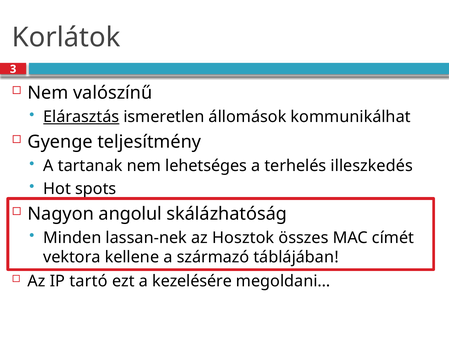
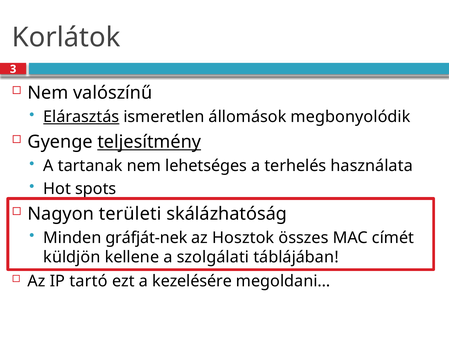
kommunikálhat: kommunikálhat -> megbonyolódik (351, 117)
teljesítmény underline: none -> present (149, 142)
illeszkedés: illeszkedés -> használata (372, 166)
angolul: angolul -> területi (130, 214)
lassan-nek: lassan-nek -> gráfját-nek (146, 238)
vektora: vektora -> küldjön (72, 257)
származó: származó -> szolgálati (213, 257)
